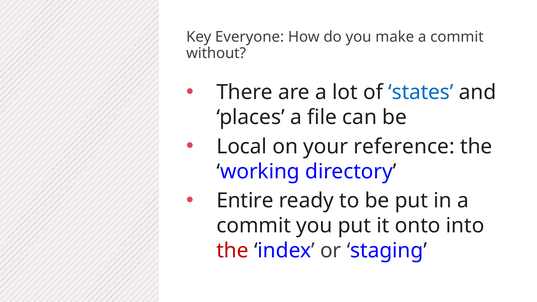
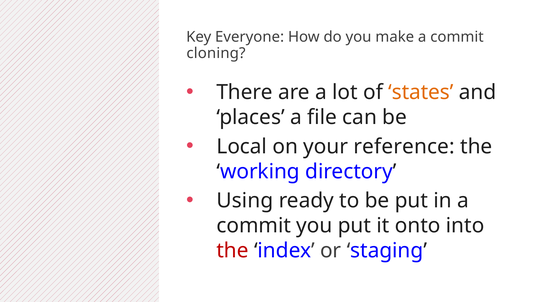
without: without -> cloning (216, 53)
states colour: blue -> orange (421, 92)
Entire: Entire -> Using (245, 201)
